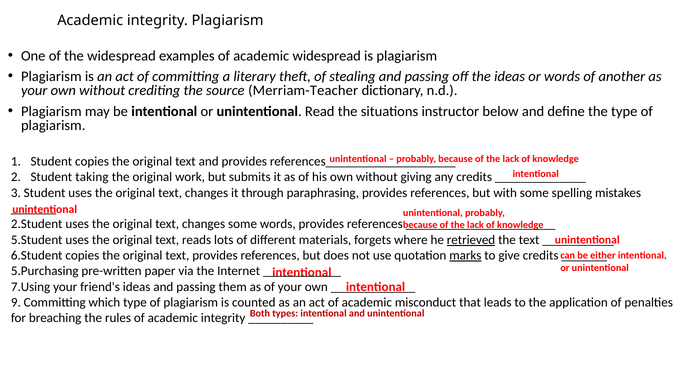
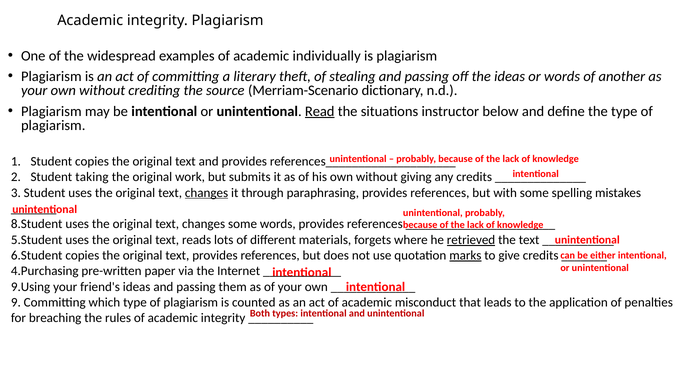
academic widespread: widespread -> individually (327, 56)
Merriam-Teacher: Merriam-Teacher -> Merriam-Scenario (303, 91)
Read underline: none -> present (320, 111)
changes underline: none -> present (207, 193)
2.Student: 2.Student -> 8.Student (37, 224)
5.Purchasing: 5.Purchasing -> 4.Purchasing (45, 271)
7.Using: 7.Using -> 9.Using (31, 287)
